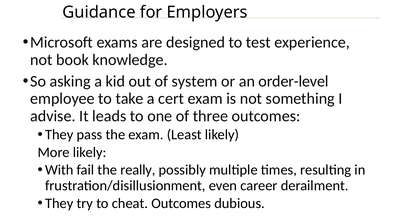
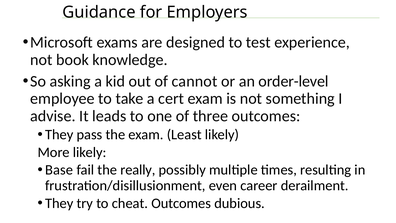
system: system -> cannot (195, 81)
With: With -> Base (59, 170)
